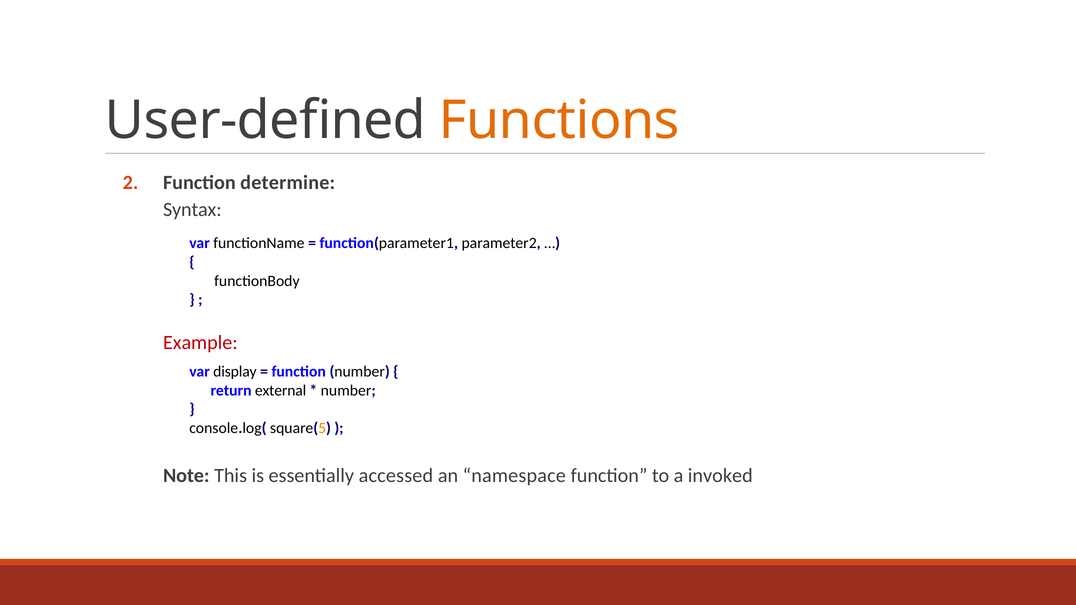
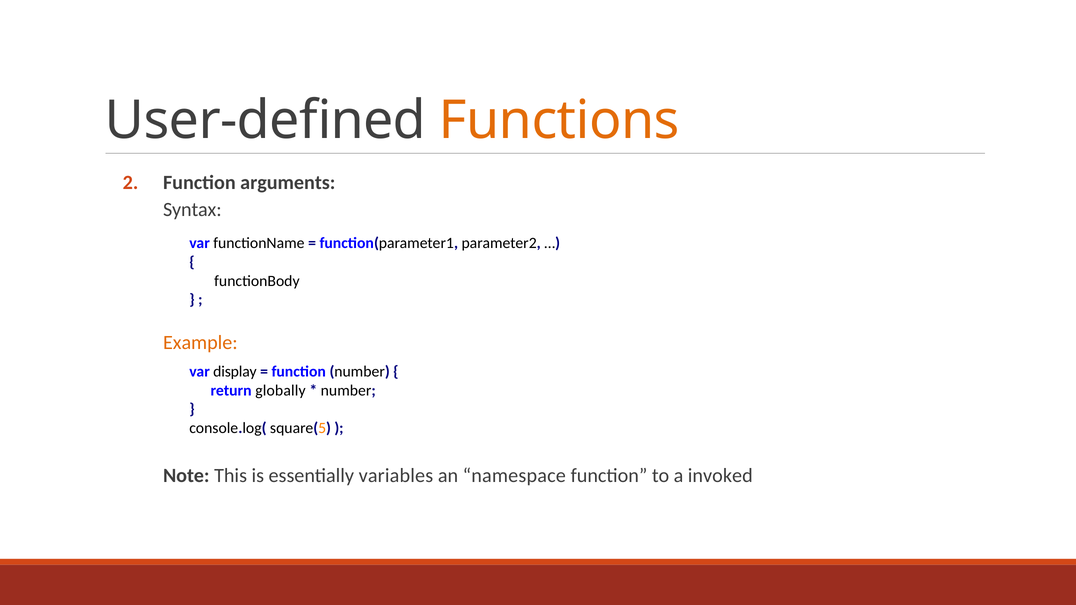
determine: determine -> arguments (288, 183)
Example colour: red -> orange (200, 343)
external: external -> globally (280, 391)
accessed: accessed -> variables (396, 476)
